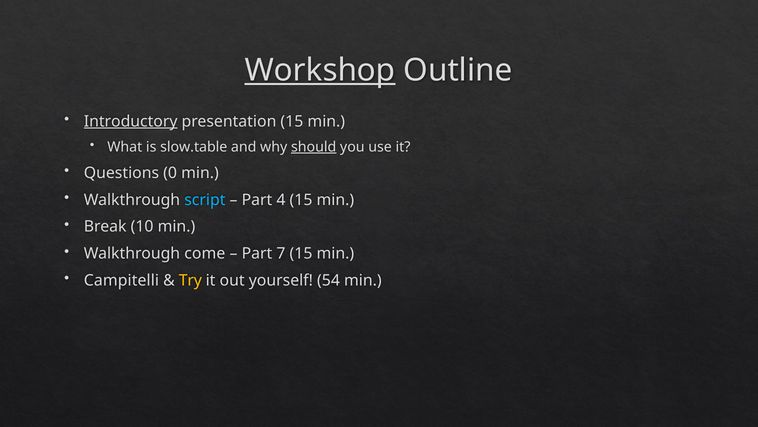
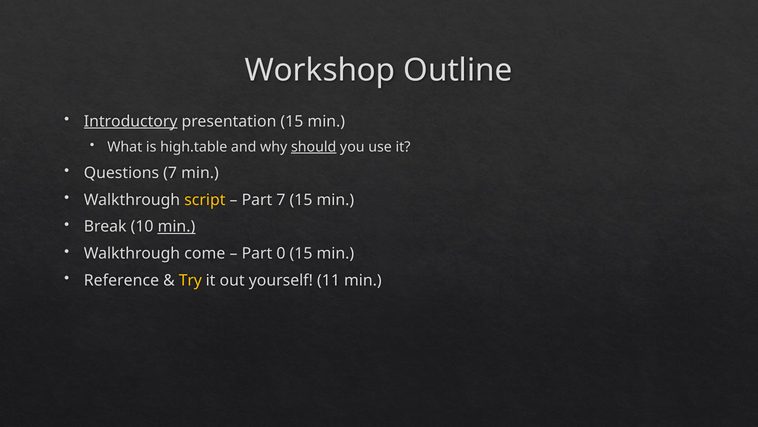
Workshop underline: present -> none (320, 70)
slow.table: slow.table -> high.table (194, 147)
Questions 0: 0 -> 7 (170, 173)
script colour: light blue -> yellow (205, 199)
Part 4: 4 -> 7 (281, 199)
min underline: none -> present (176, 226)
7: 7 -> 0 (281, 253)
Campitelli: Campitelli -> Reference (121, 280)
54: 54 -> 11 (328, 280)
